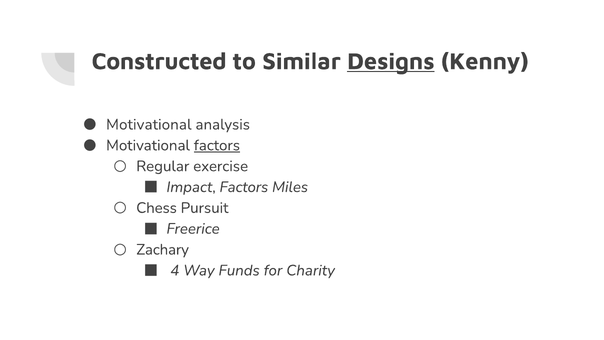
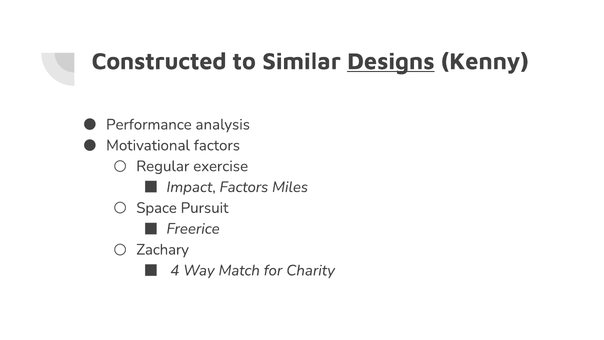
Motivational: Motivational -> Performance (149, 124)
factors underline: present -> none (217, 145)
Chess: Chess -> Space (157, 208)
Funds: Funds -> Match (239, 270)
